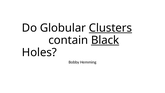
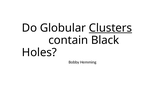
Black underline: present -> none (105, 40)
